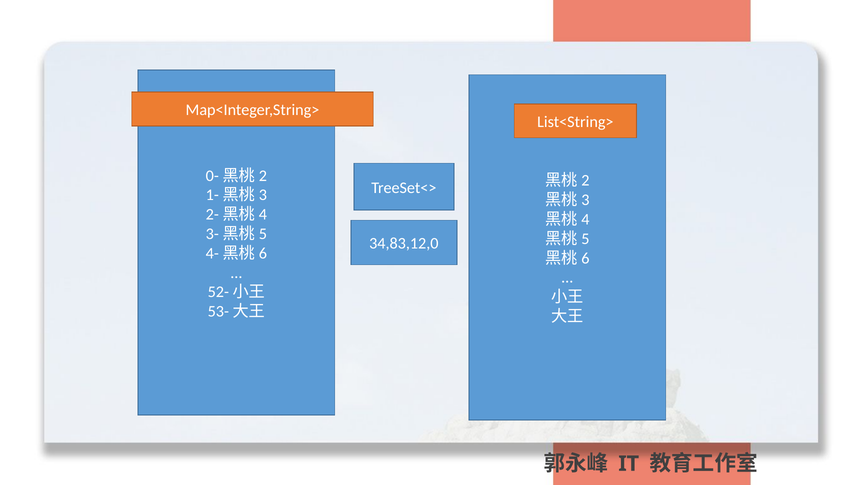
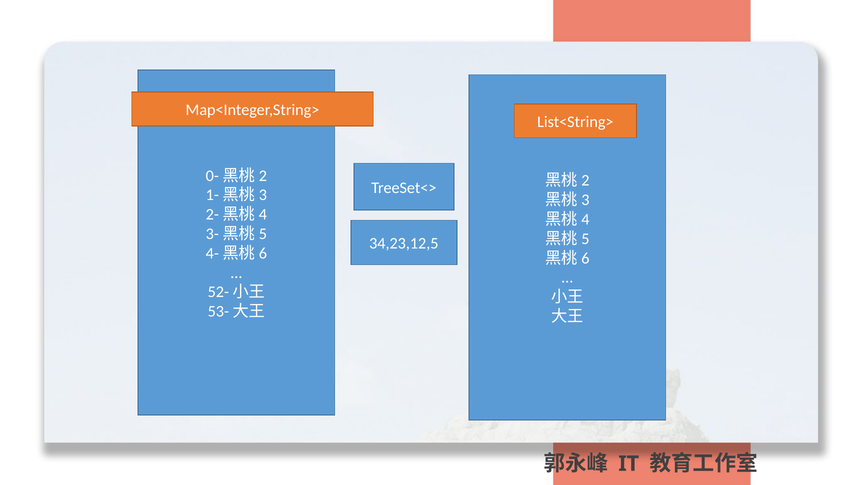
34,83,12,0: 34,83,12,0 -> 34,23,12,5 (404, 244)
